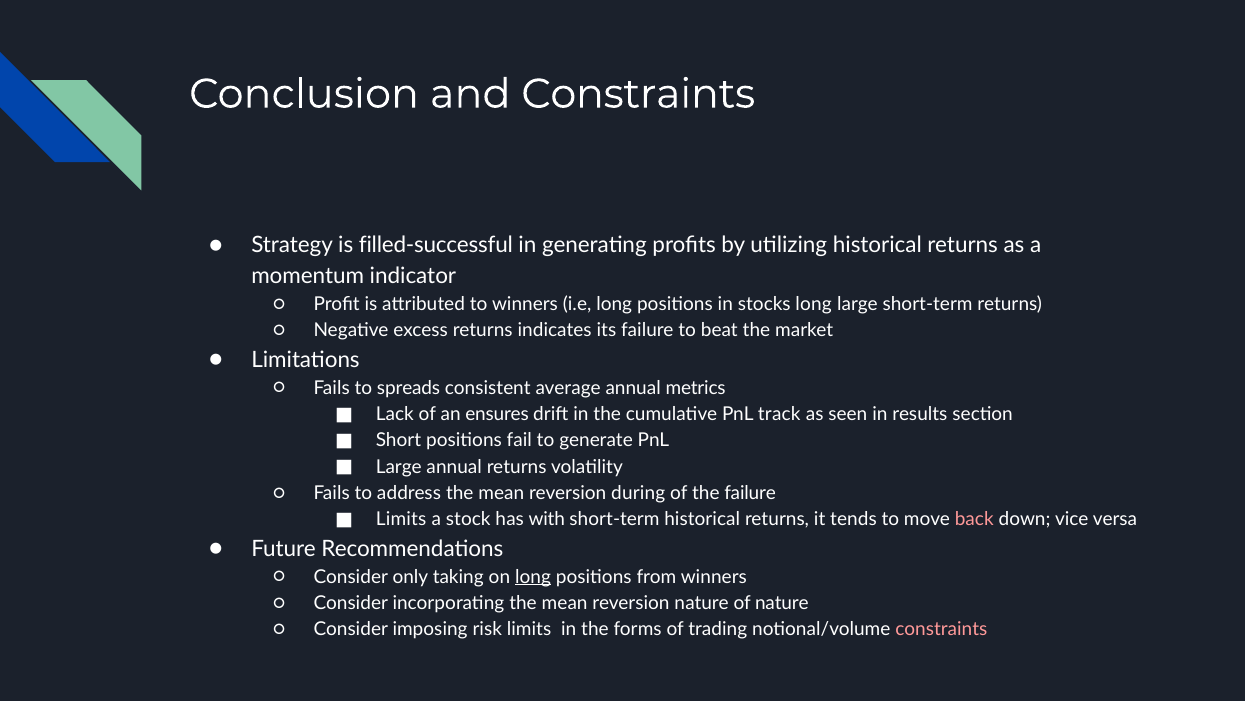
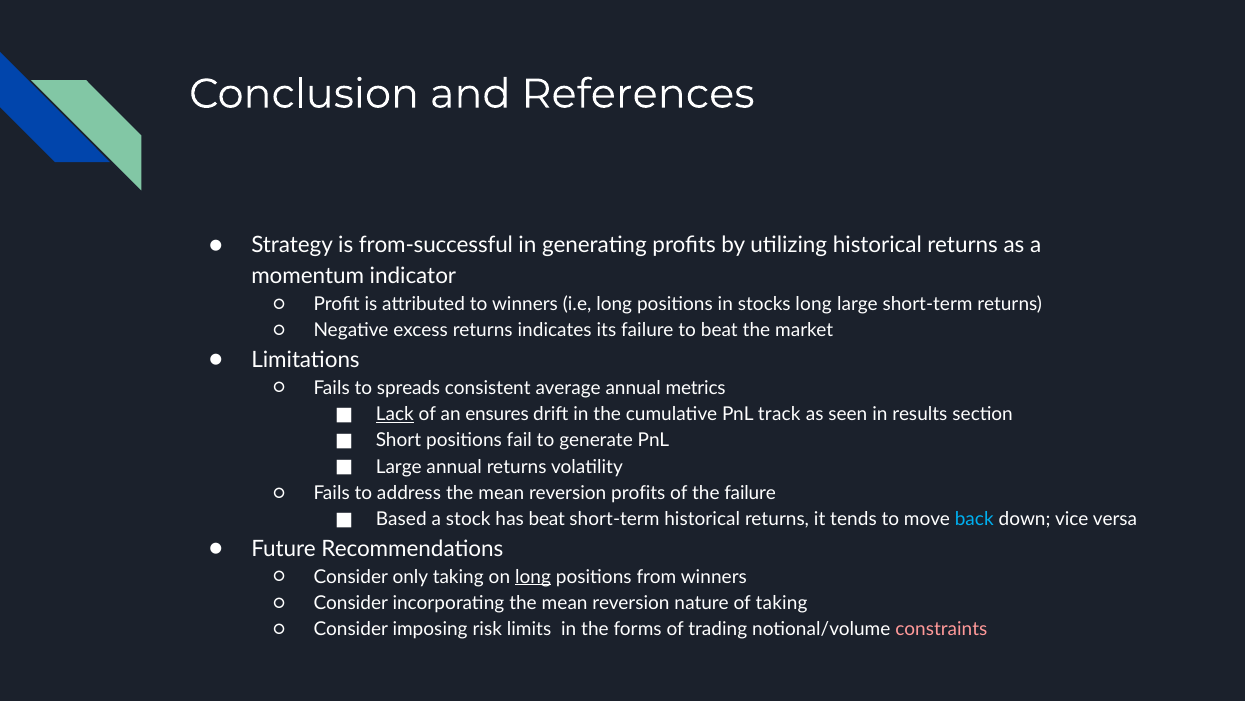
and Constraints: Constraints -> References (638, 94)
filled-successful: filled-successful -> from-successful (436, 245)
Lack underline: none -> present (395, 414)
reversion during: during -> profits (638, 493)
Limits: Limits -> Based (401, 519)
has with: with -> beat (547, 519)
back colour: pink -> light blue (974, 519)
of nature: nature -> taking (782, 603)
